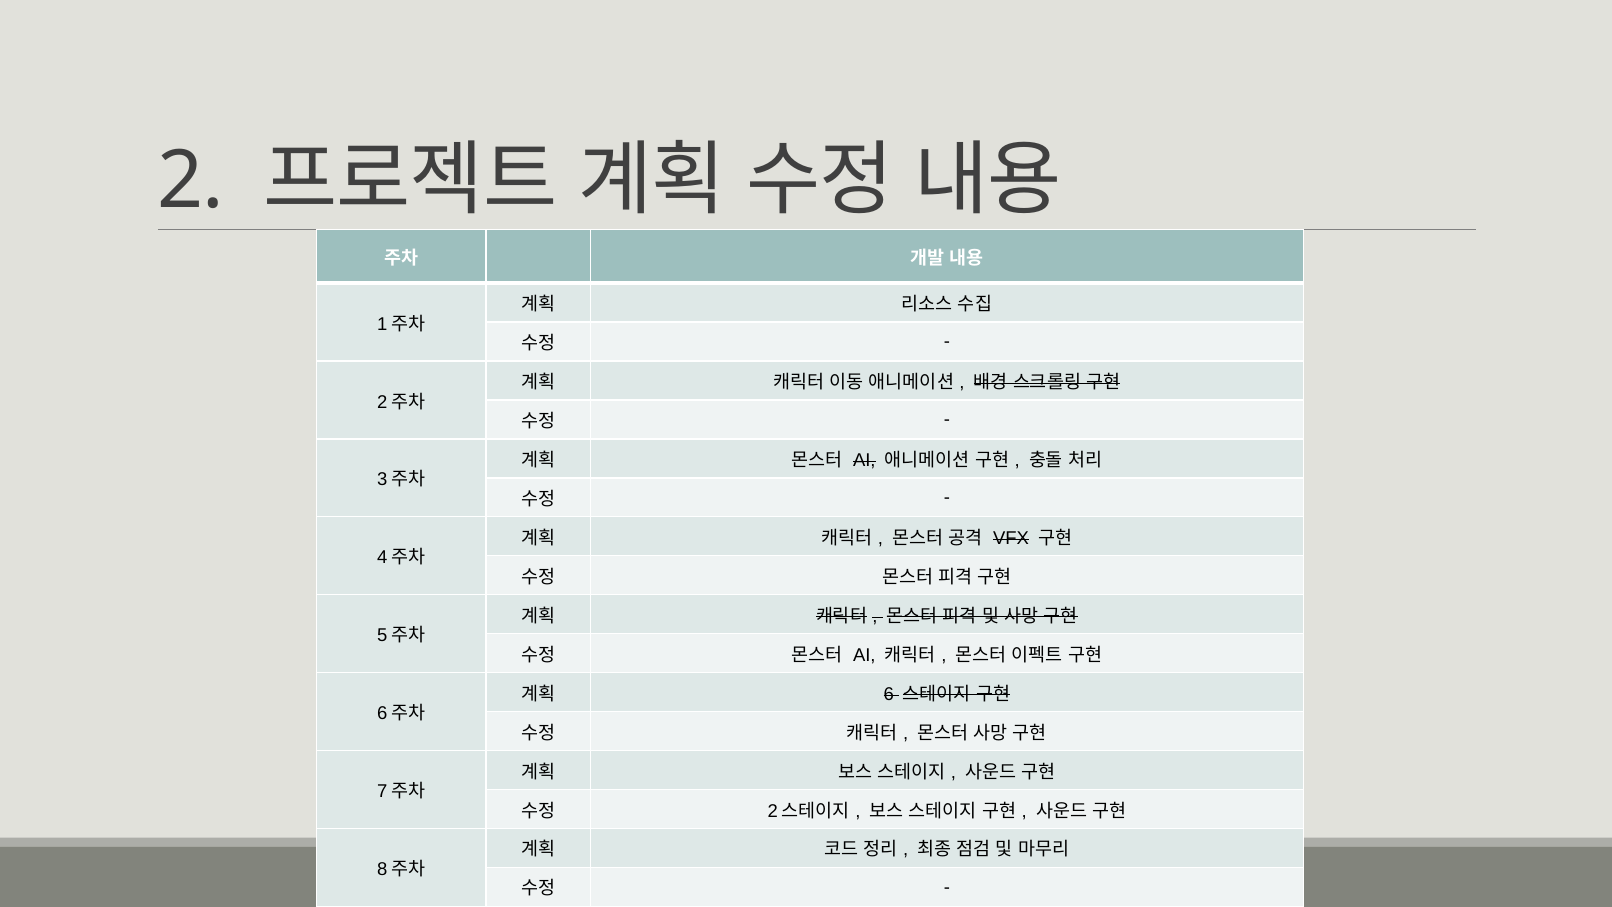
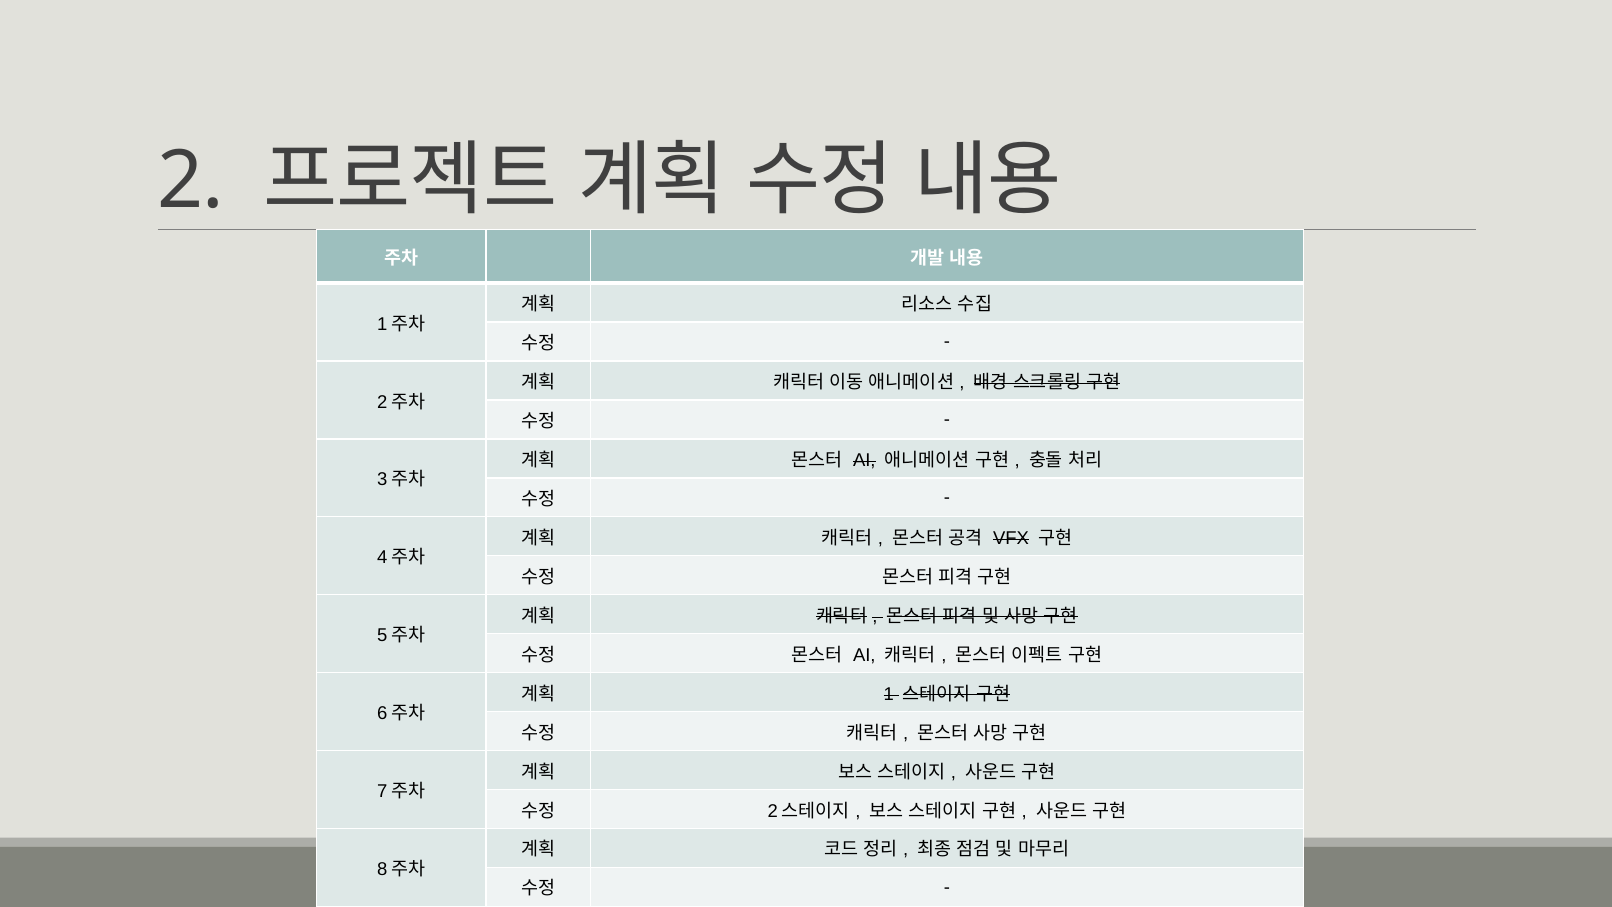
6: 6 -> 1 (889, 694)
